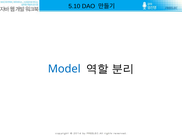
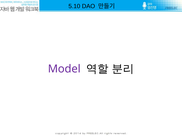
Model colour: blue -> purple (64, 69)
